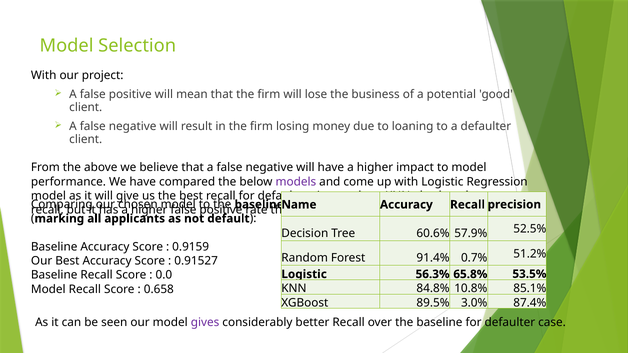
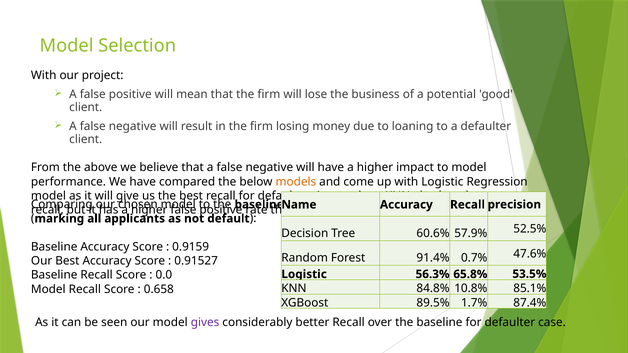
models colour: purple -> orange (296, 182)
51.2%: 51.2% -> 47.6% (530, 254)
3.0%: 3.0% -> 1.7% (474, 303)
